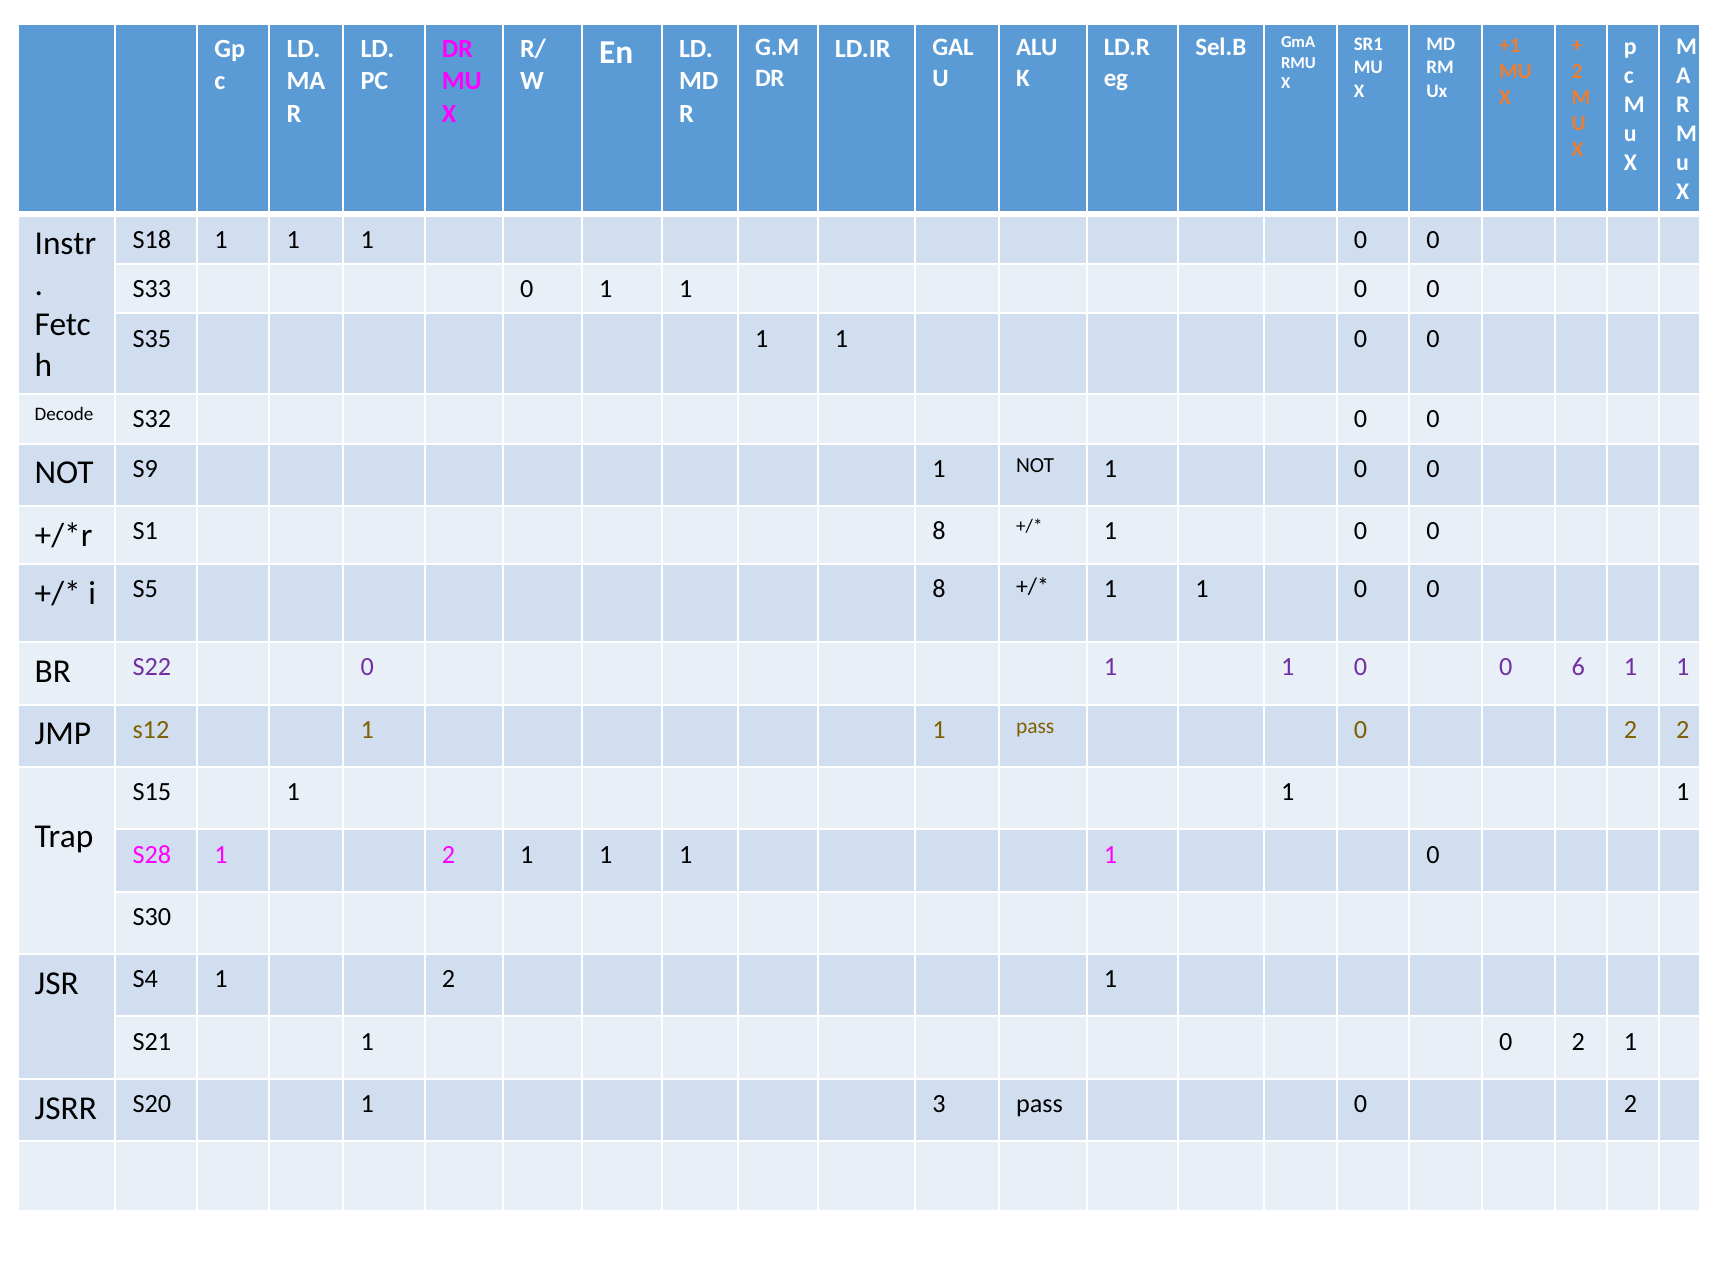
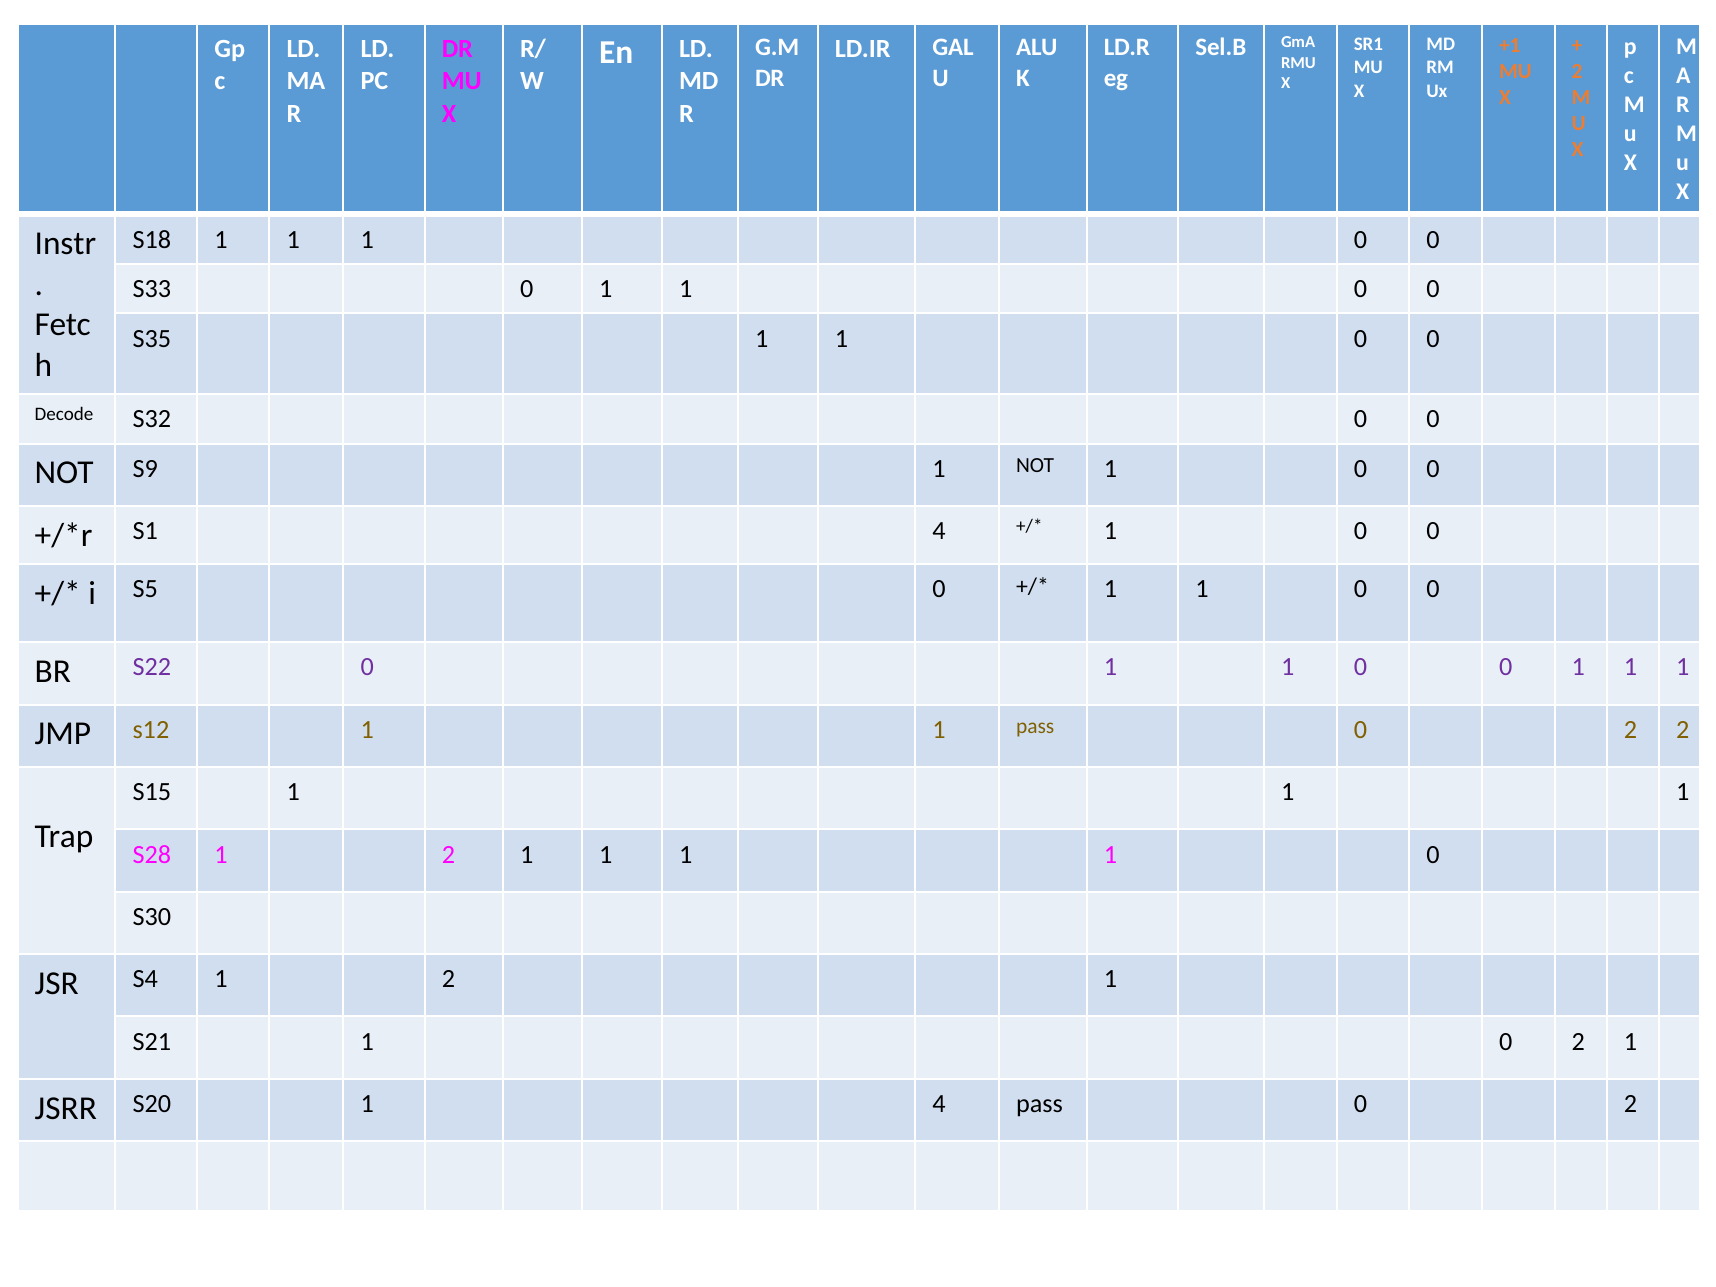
S1 8: 8 -> 4 (939, 531)
S5 8: 8 -> 0 (939, 589)
0 0 6: 6 -> 1 (1578, 667)
1 3: 3 -> 4 (939, 1104)
